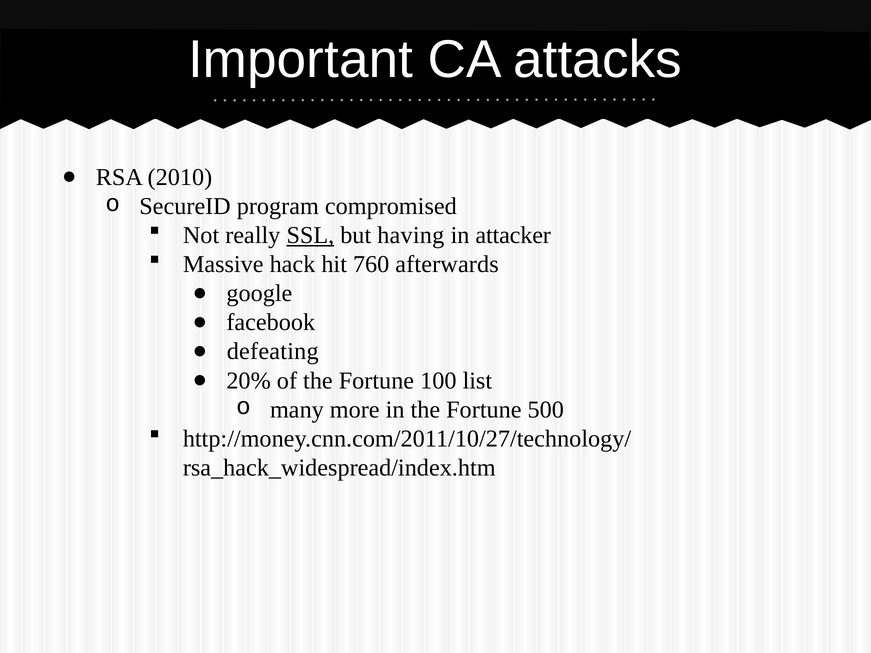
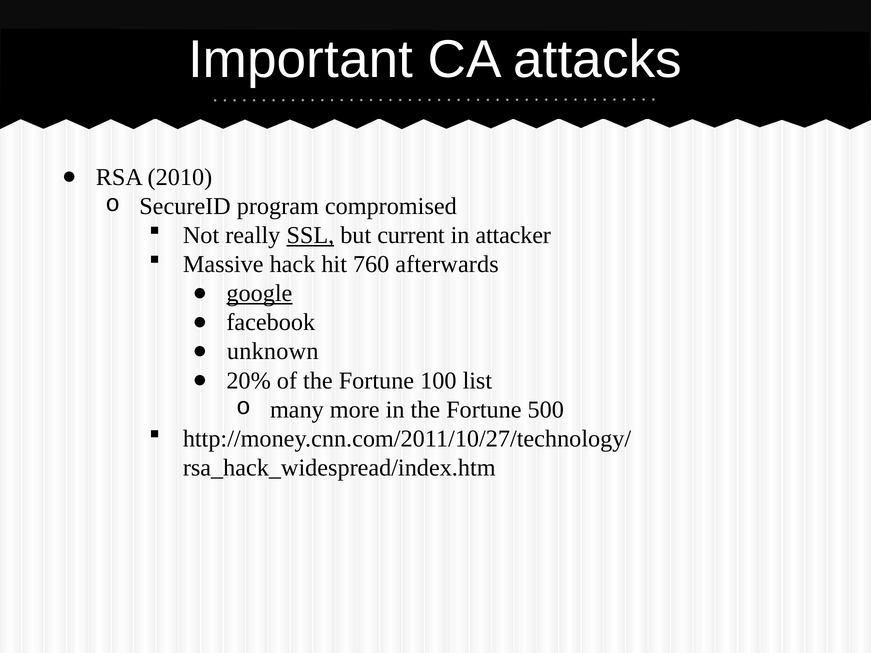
having: having -> current (411, 235)
google underline: none -> present (259, 294)
defeating: defeating -> unknown (273, 352)
